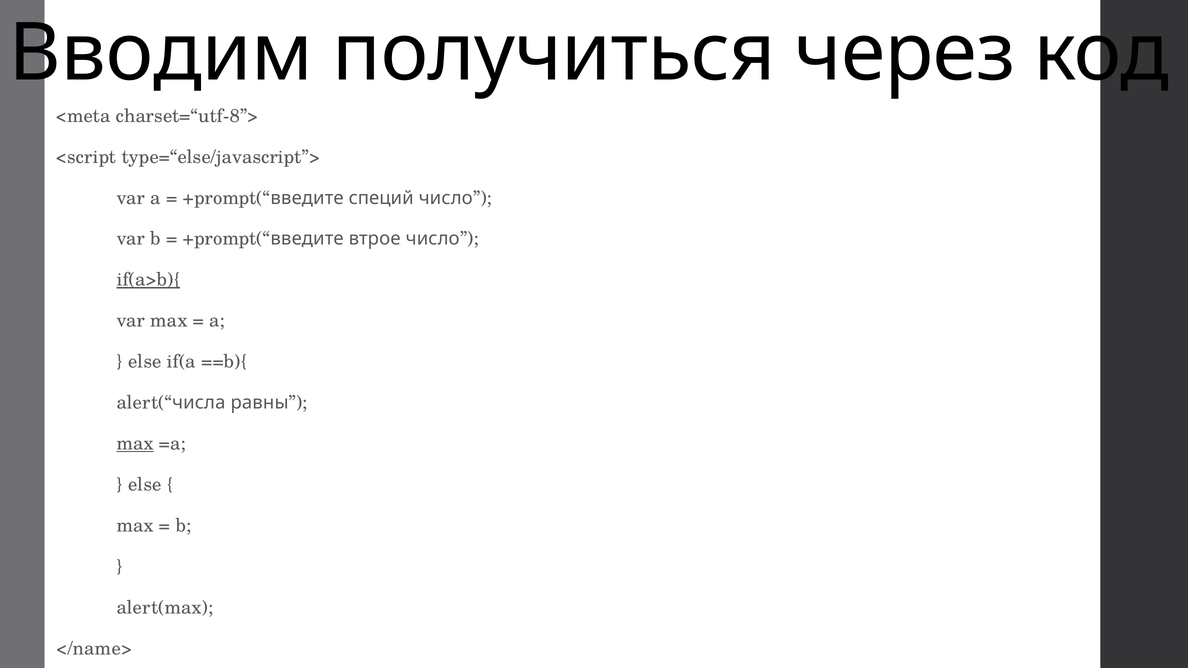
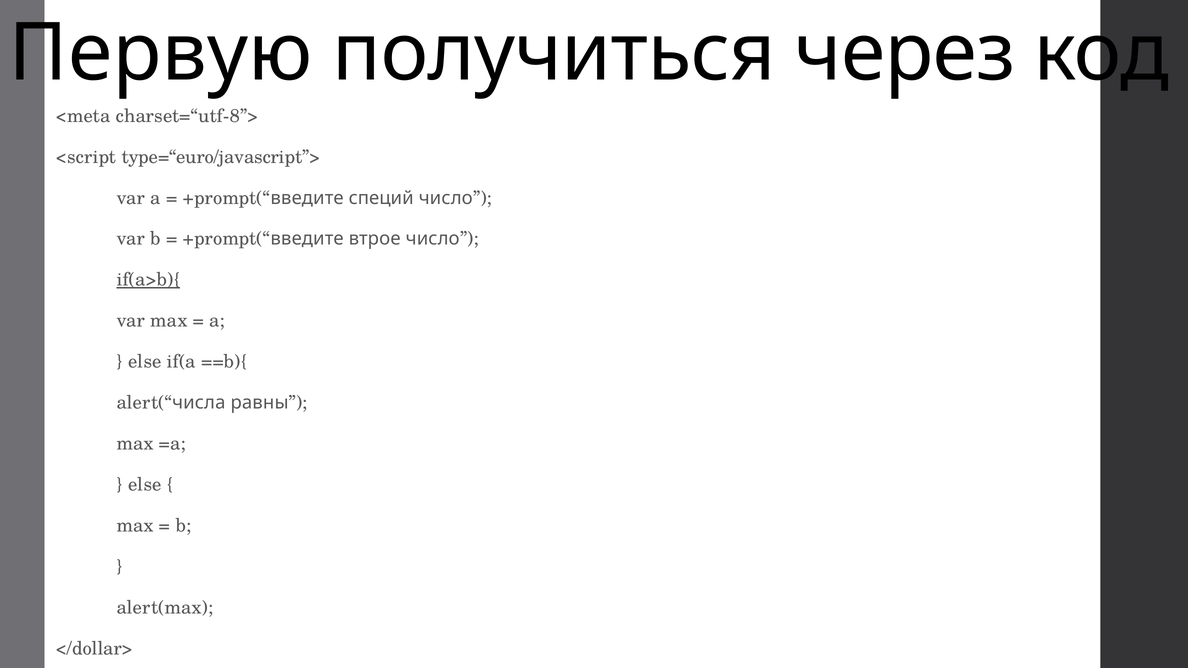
Вводим: Вводим -> Первую (161, 53)
type=“else/javascript”>: type=“else/javascript”> -> type=“euro/javascript”> (221, 157)
max underline: present -> none (135, 444)
</name>: </name> -> </dollar> (94, 649)
